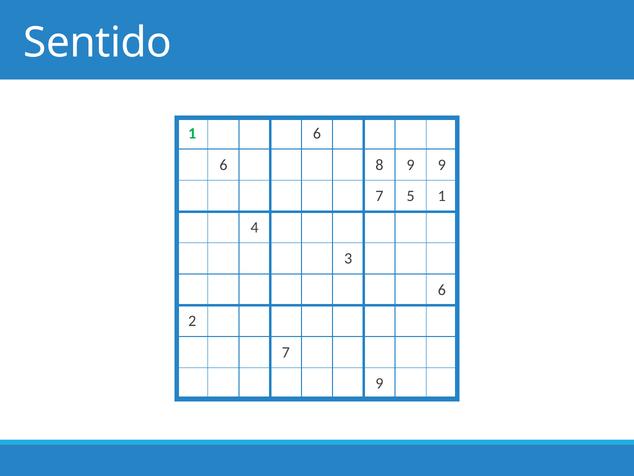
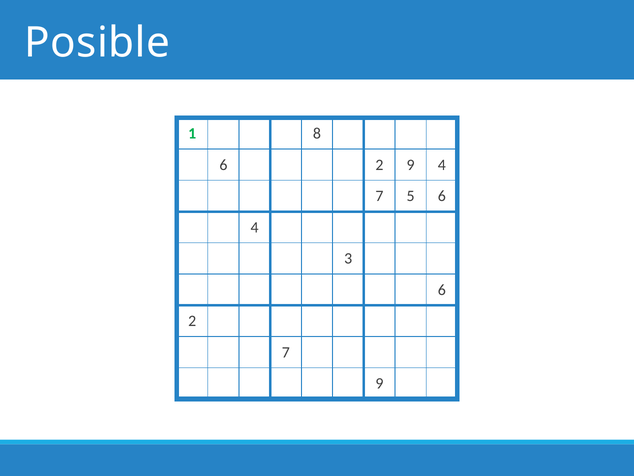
Sentido: Sentido -> Posible (97, 43)
1 6: 6 -> 8 (317, 134)
8: 8 -> 2 (379, 165)
9 9: 9 -> 4 (442, 165)
5 1: 1 -> 6 (442, 196)
